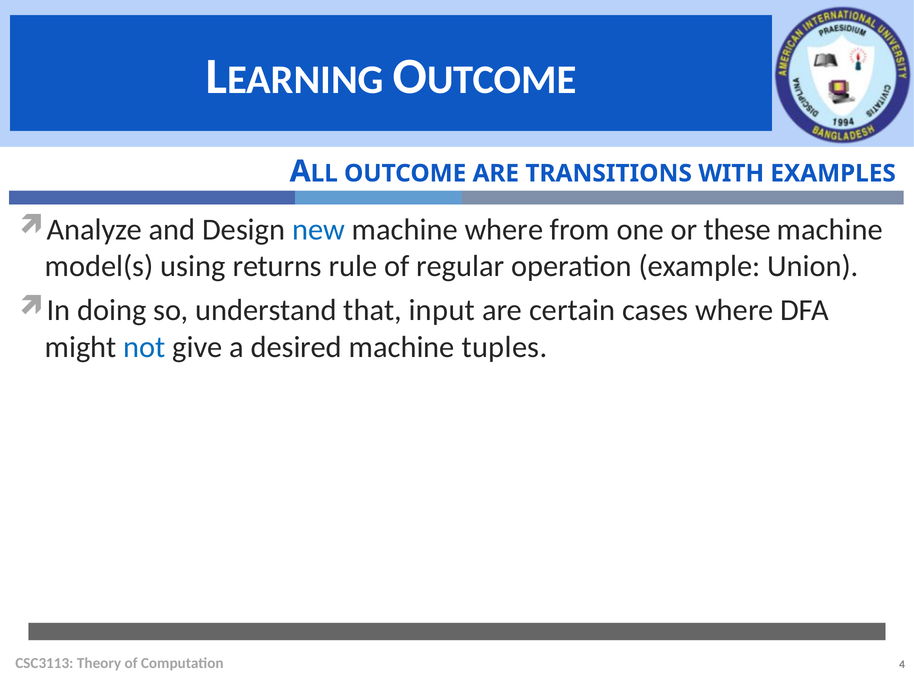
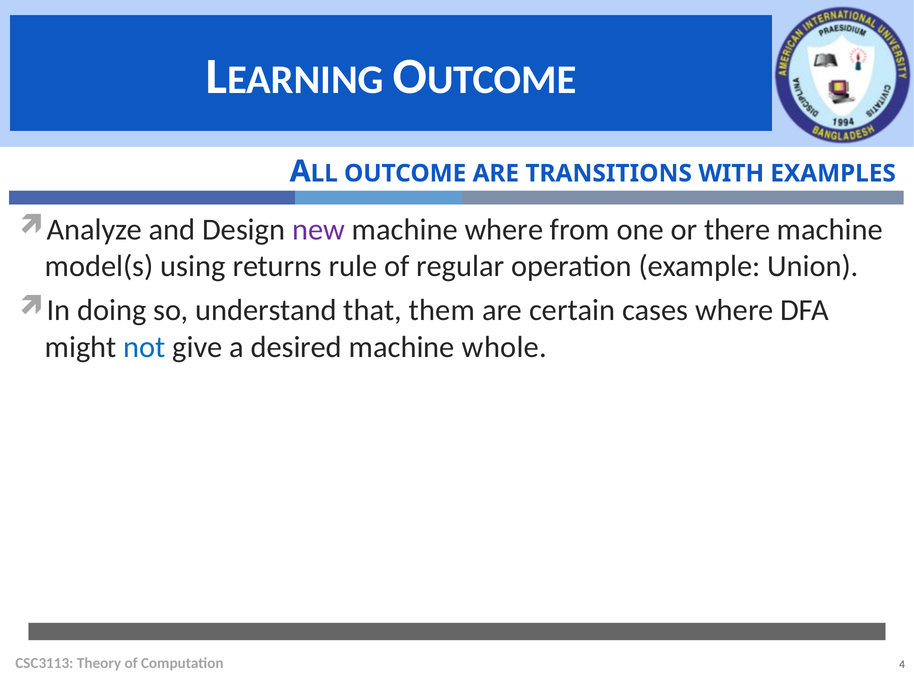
new colour: blue -> purple (319, 229)
these: these -> there (737, 229)
input: input -> them (442, 310)
tuples: tuples -> whole (505, 347)
